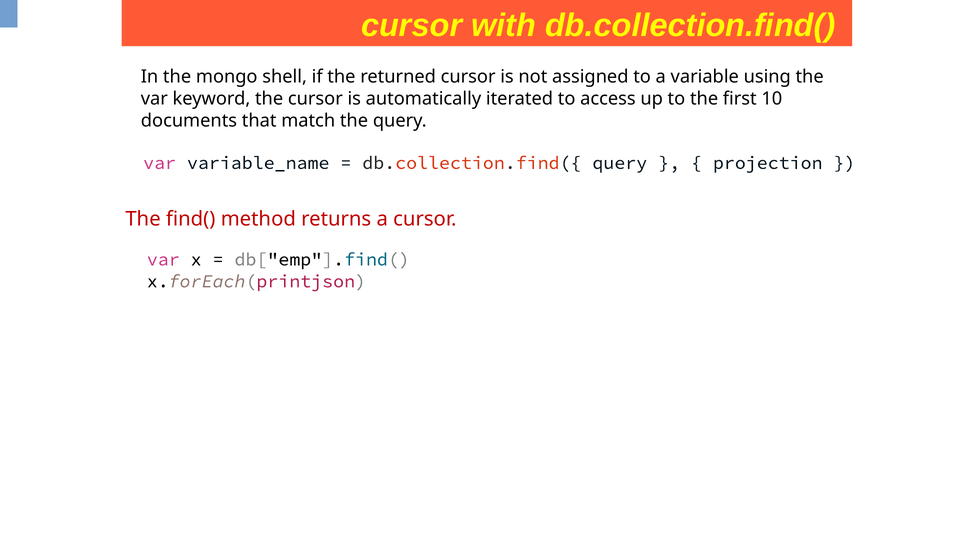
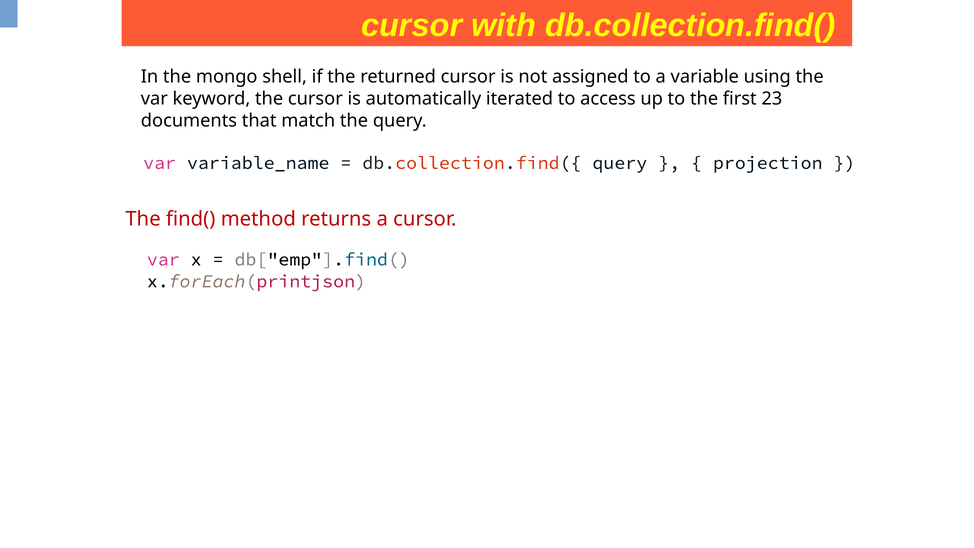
10: 10 -> 23 (772, 99)
